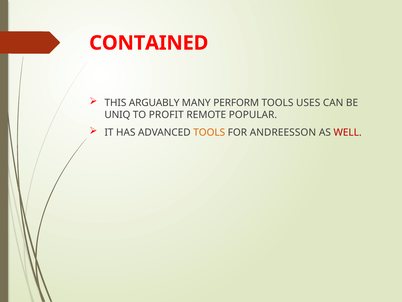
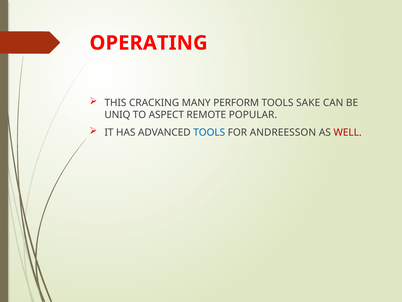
CONTAINED: CONTAINED -> OPERATING (149, 43)
ARGUABLY: ARGUABLY -> CRACKING (154, 103)
USES: USES -> SAKE (308, 103)
PROFIT: PROFIT -> ASPECT (166, 115)
TOOLS colour: orange -> blue (209, 132)
